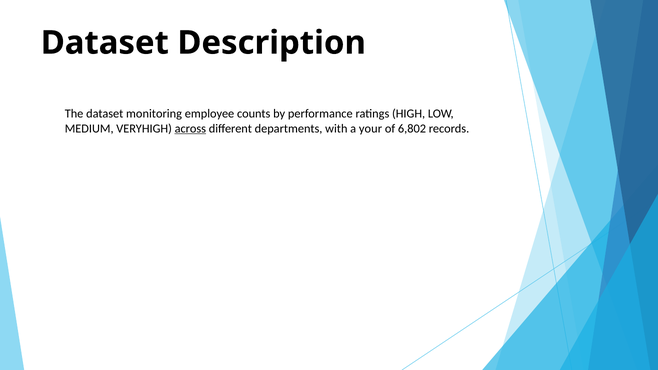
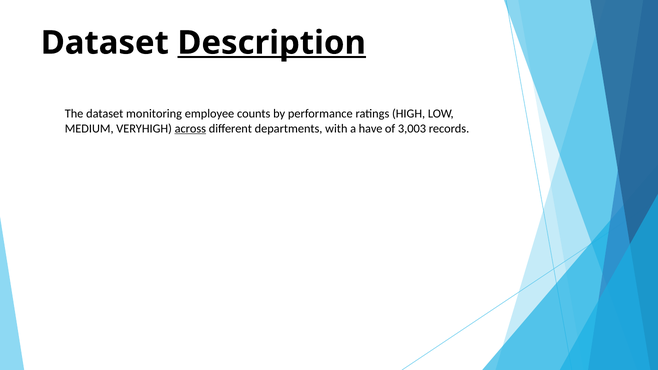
Description underline: none -> present (272, 43)
your: your -> have (371, 129)
6,802: 6,802 -> 3,003 (412, 129)
